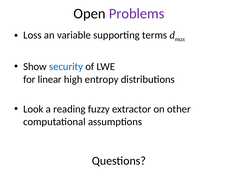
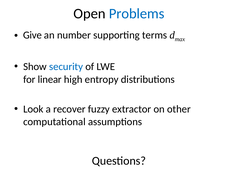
Problems colour: purple -> blue (137, 14)
Loss: Loss -> Give (32, 35)
variable: variable -> number (74, 35)
reading: reading -> recover (69, 109)
